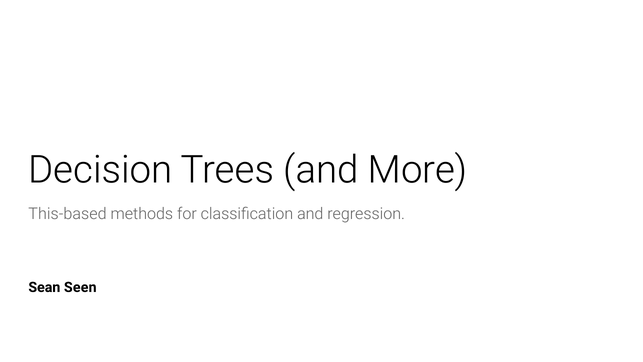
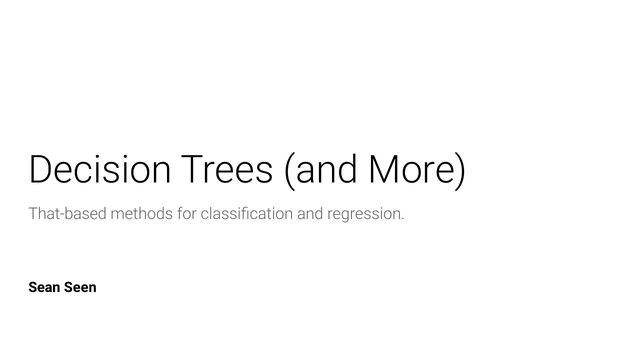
This-based: This-based -> That-based (68, 214)
